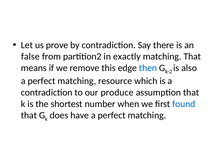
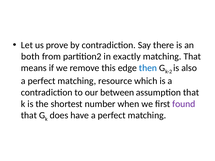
false: false -> both (30, 57)
produce: produce -> between (117, 93)
found colour: blue -> purple (184, 104)
